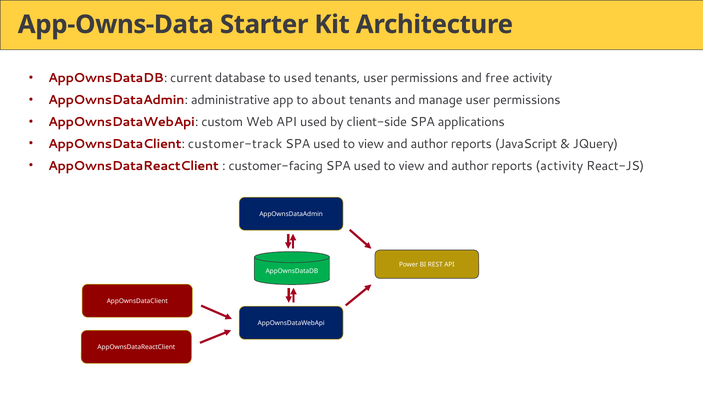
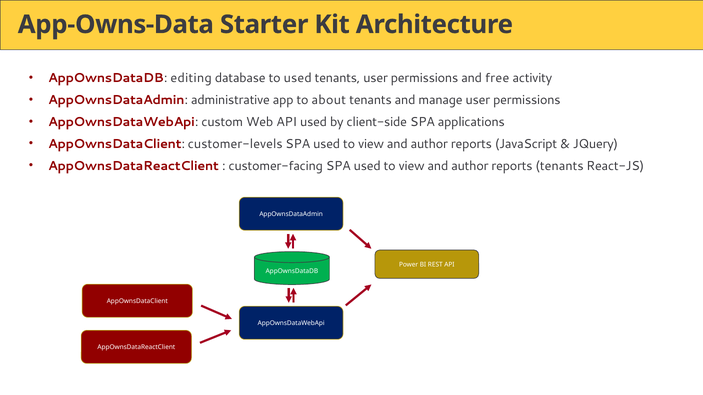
current: current -> editing (191, 78)
customer-track: customer-track -> customer-levels (235, 144)
reports activity: activity -> tenants (559, 166)
